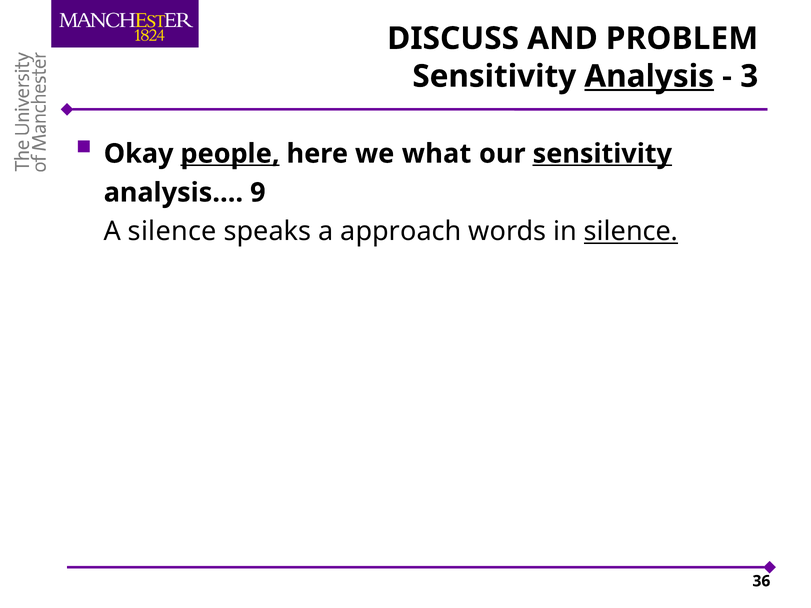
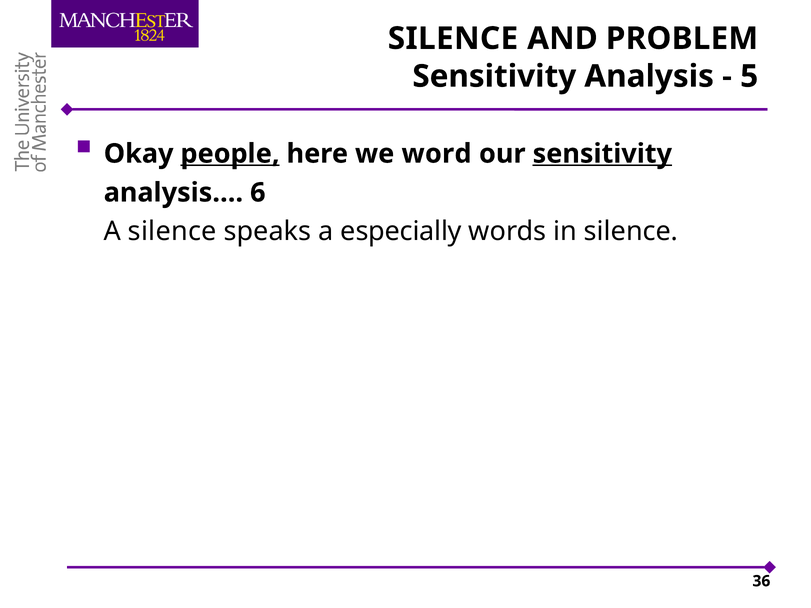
DISCUSS: DISCUSS -> SILENCE (453, 39)
Analysis underline: present -> none (649, 76)
3: 3 -> 5 (749, 76)
what: what -> word (437, 154)
9: 9 -> 6 (258, 193)
approach: approach -> especially (401, 232)
silence underline: present -> none (631, 232)
